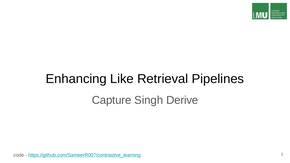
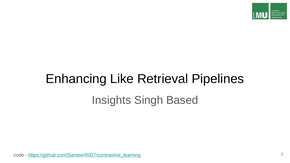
Capture: Capture -> Insights (111, 100)
Derive: Derive -> Based (182, 100)
